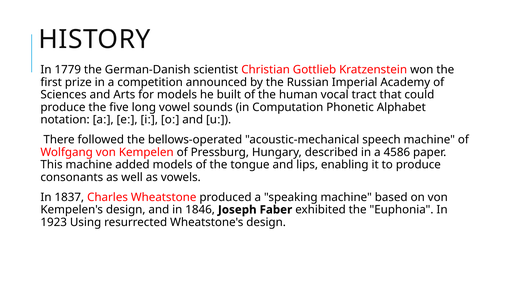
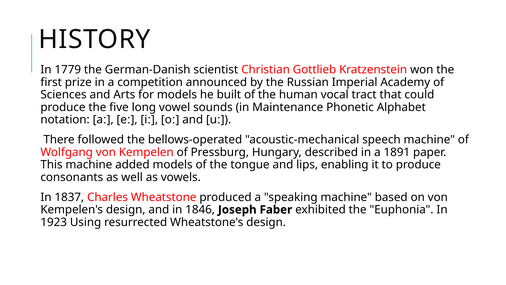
Computation: Computation -> Maintenance (288, 107)
4586: 4586 -> 1891 (397, 152)
